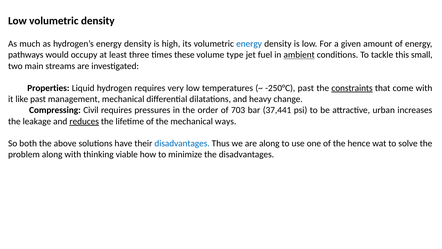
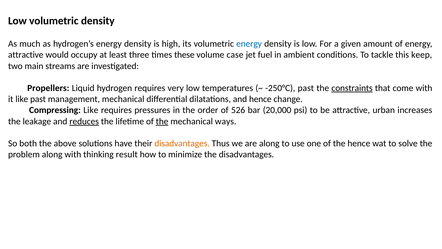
pathways: pathways -> attractive (26, 55)
type: type -> case (235, 55)
ambient underline: present -> none (299, 55)
small: small -> keep (422, 55)
Properties: Properties -> Propellers (48, 88)
and heavy: heavy -> hence (260, 99)
Compressing Civil: Civil -> Like (91, 110)
703: 703 -> 526 (238, 110)
37,441: 37,441 -> 20,000 (277, 110)
the underline: none -> present (162, 121)
disadvantages colour: blue -> orange (182, 143)
viable: viable -> result (127, 154)
